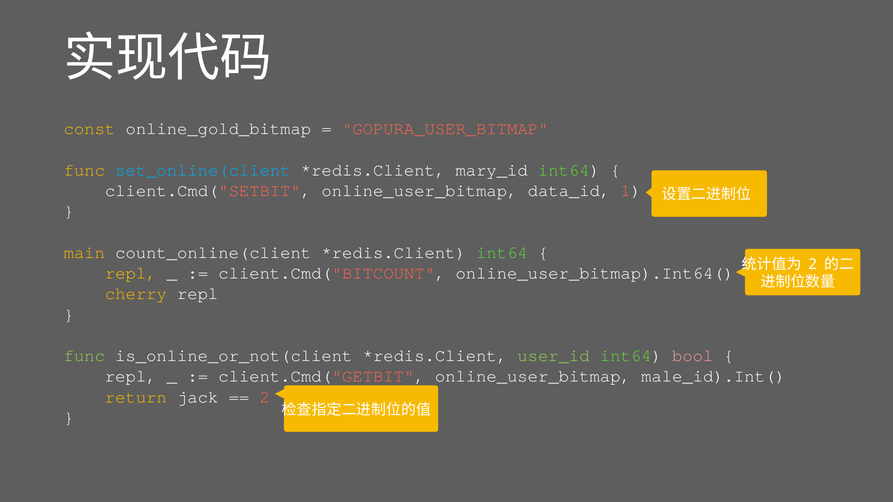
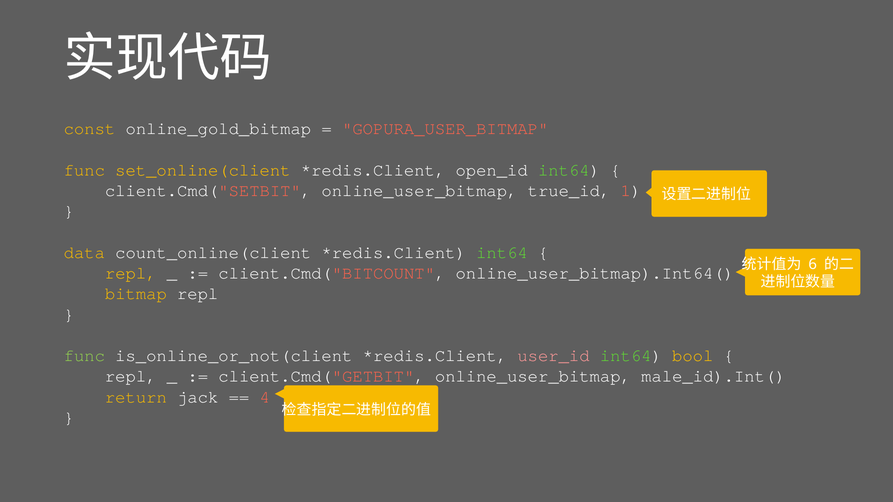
set_online(client colour: light blue -> yellow (203, 170)
mary_id: mary_id -> open_id (492, 170)
data_id: data_id -> true_id (569, 191)
main: main -> data (84, 253)
2: 2 -> 6 (813, 264)
cherry: cherry -> bitmap (136, 294)
user_id colour: light green -> pink (554, 356)
bool colour: pink -> yellow (693, 356)
2: 2 -> 4 (265, 397)
